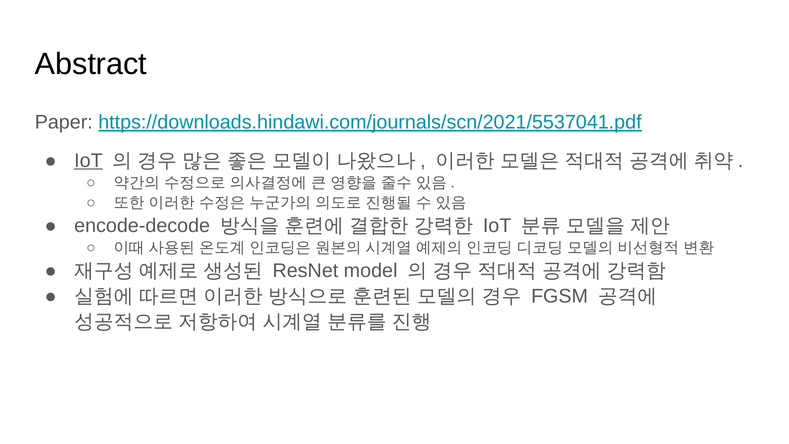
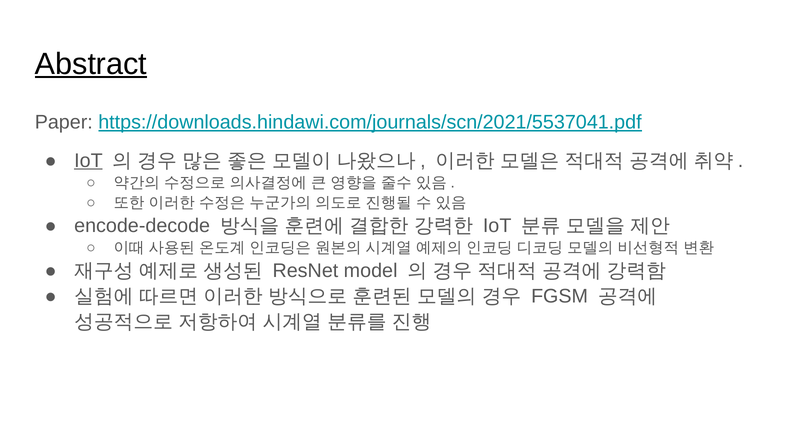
Abstract underline: none -> present (91, 64)
